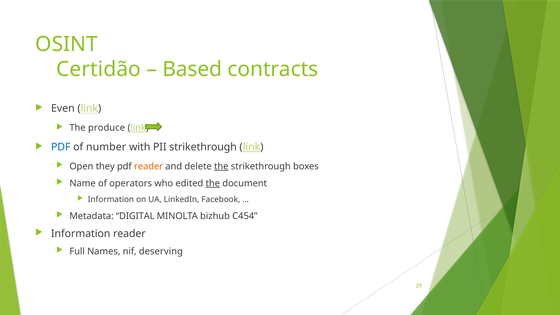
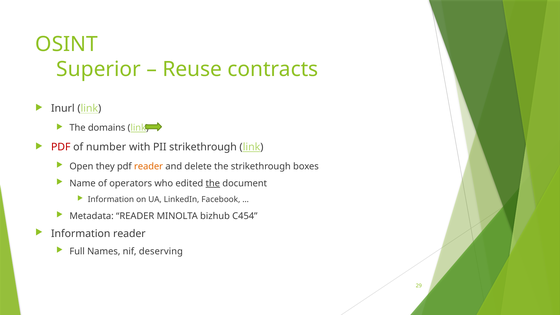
Certidão: Certidão -> Superior (99, 69)
Based: Based -> Reuse (192, 69)
Even: Even -> Inurl (63, 108)
produce: produce -> domains (107, 128)
PDF colour: blue -> red (61, 147)
the underline: present -> none (221, 166)
Metadata DIGITAL: DIGITAL -> READER (135, 216)
